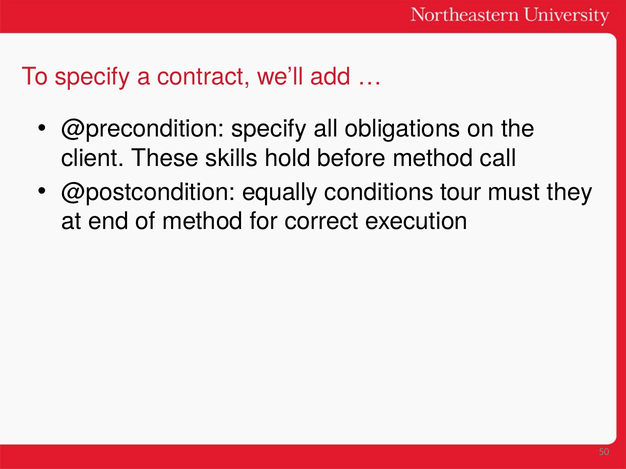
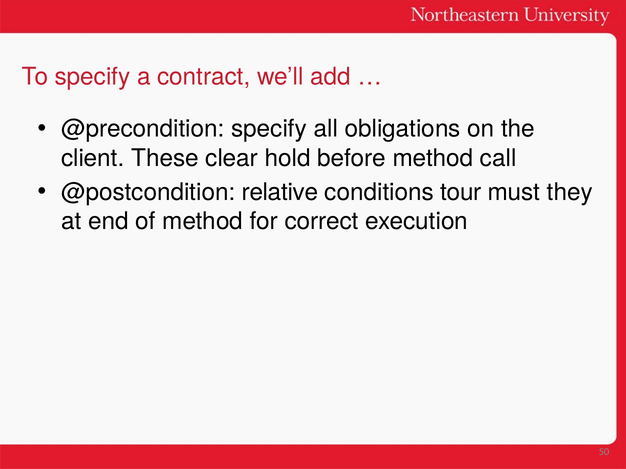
skills: skills -> clear (232, 158)
equally: equally -> relative (280, 192)
